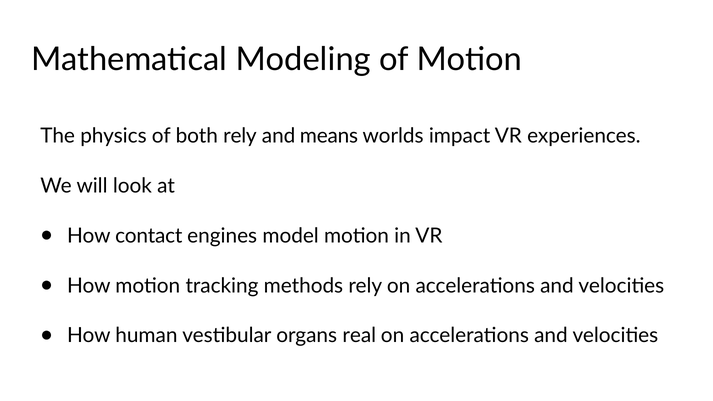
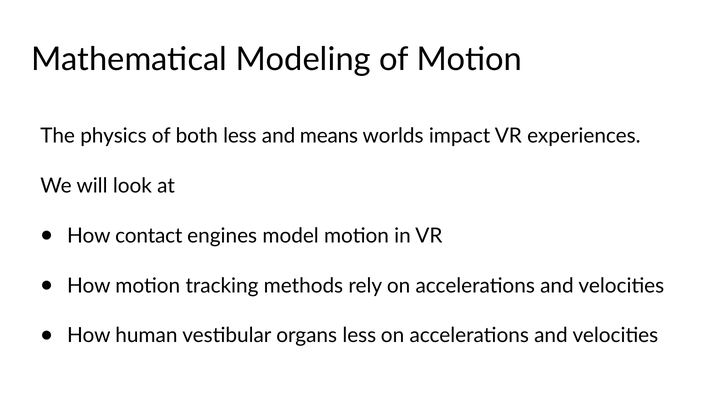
both rely: rely -> less (240, 136)
organs real: real -> less (359, 336)
